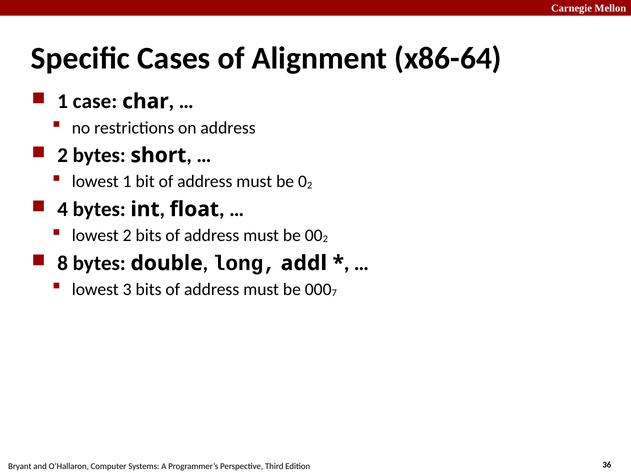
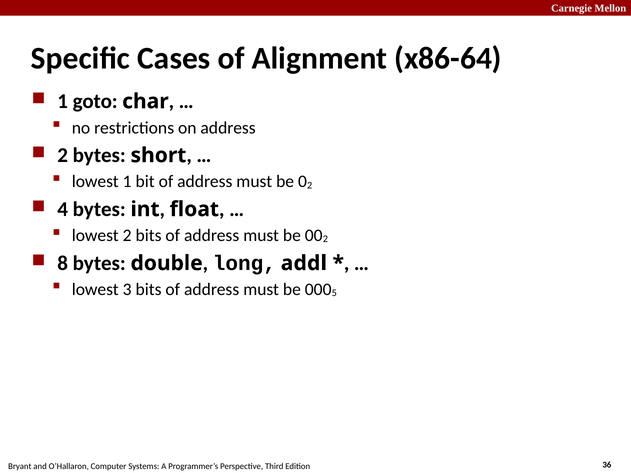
case: case -> goto (95, 101)
7: 7 -> 5 (334, 293)
